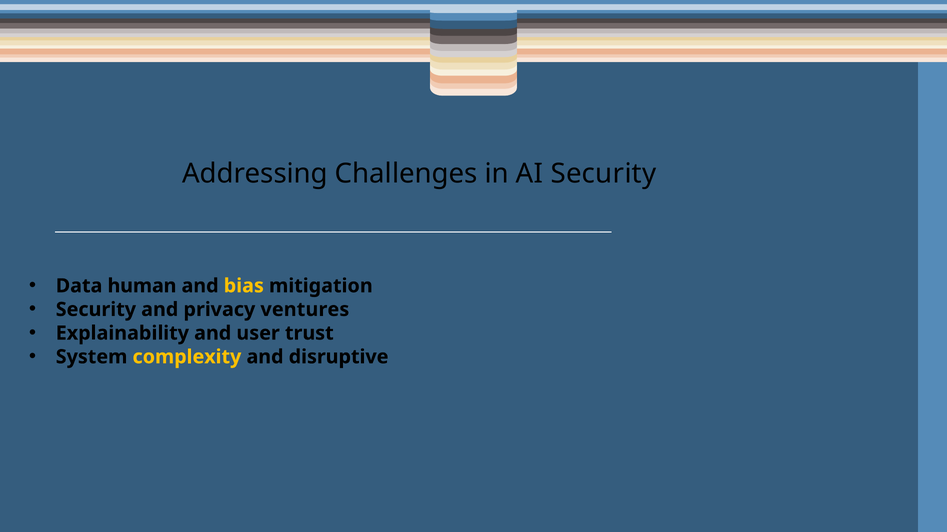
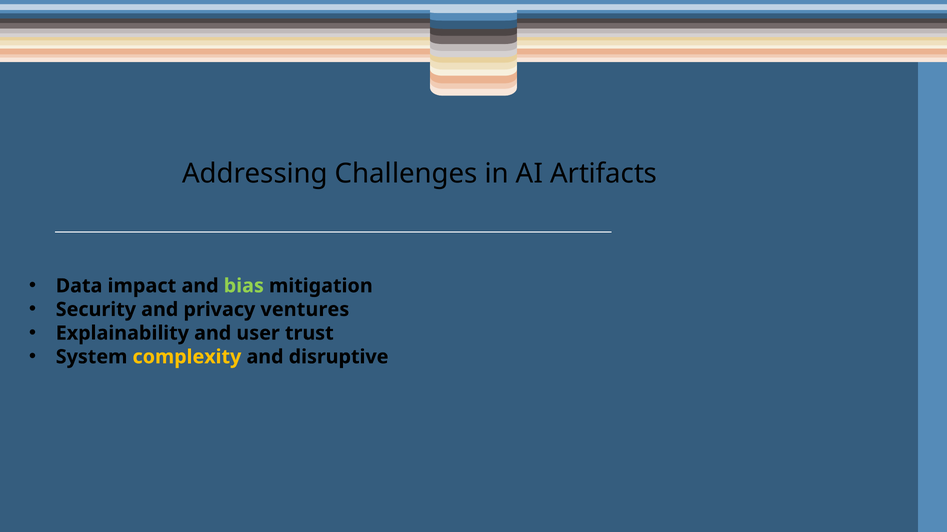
AI Security: Security -> Artifacts (604, 174)
human: human -> impact (142, 286)
bias colour: yellow -> light green (244, 286)
